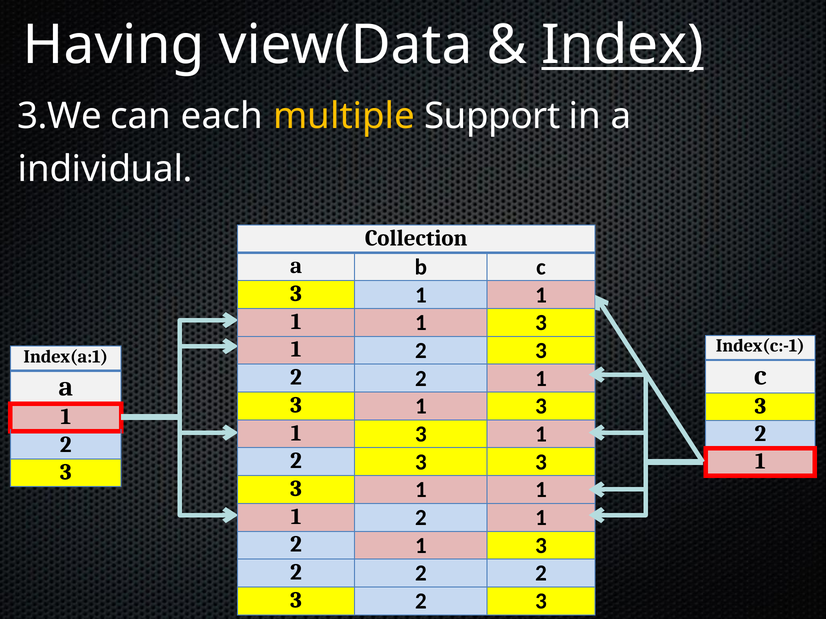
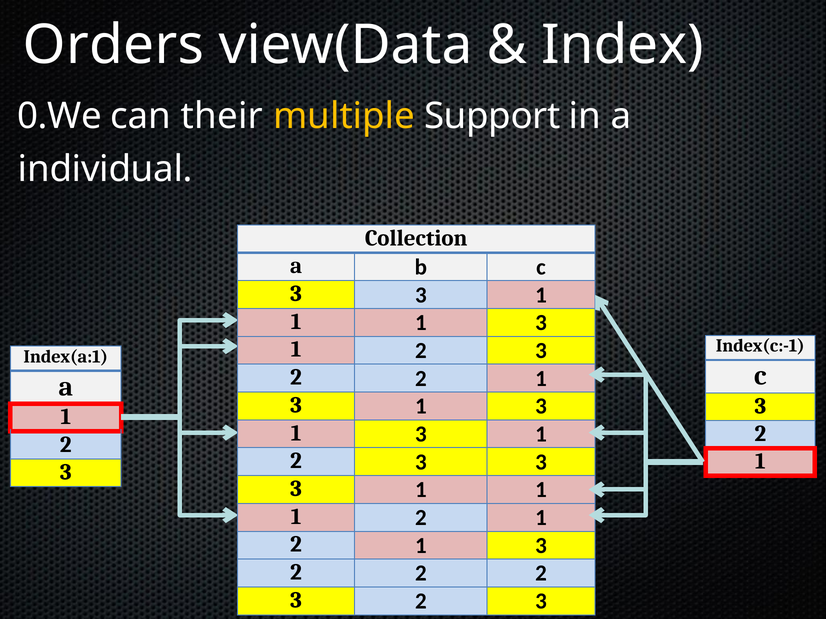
Having: Having -> Orders (114, 45)
Index underline: present -> none (622, 45)
3.We: 3.We -> 0.We (59, 116)
each: each -> their (222, 116)
1: 1 -> 3 (421, 295)
